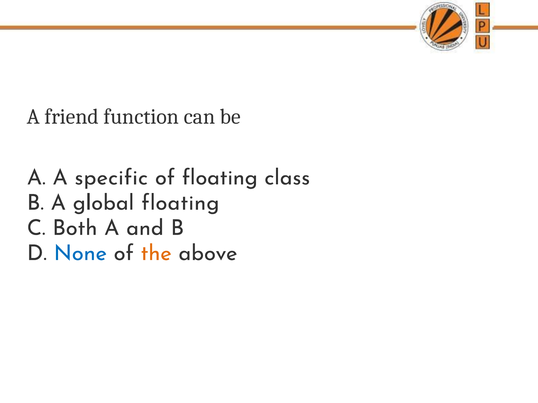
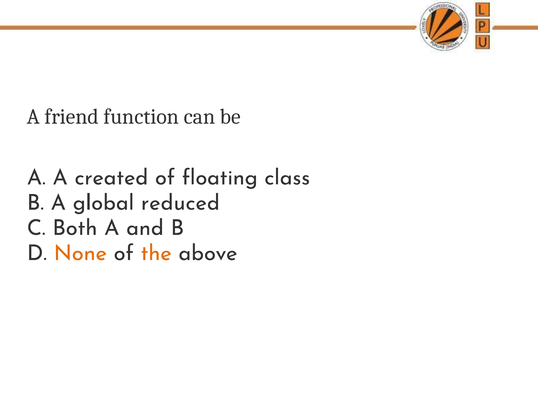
specific: specific -> created (111, 178)
global floating: floating -> reduced (180, 203)
None colour: blue -> orange (80, 253)
